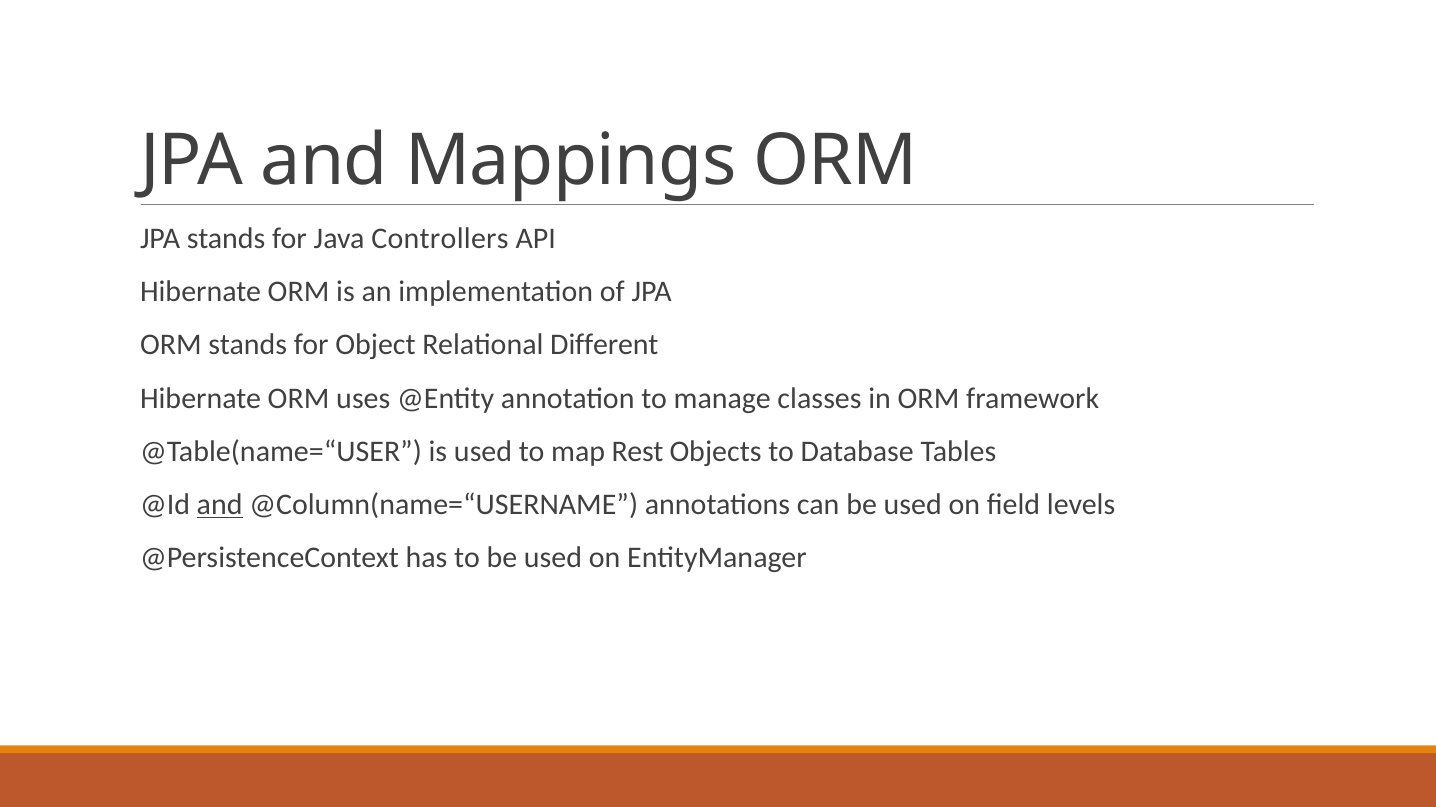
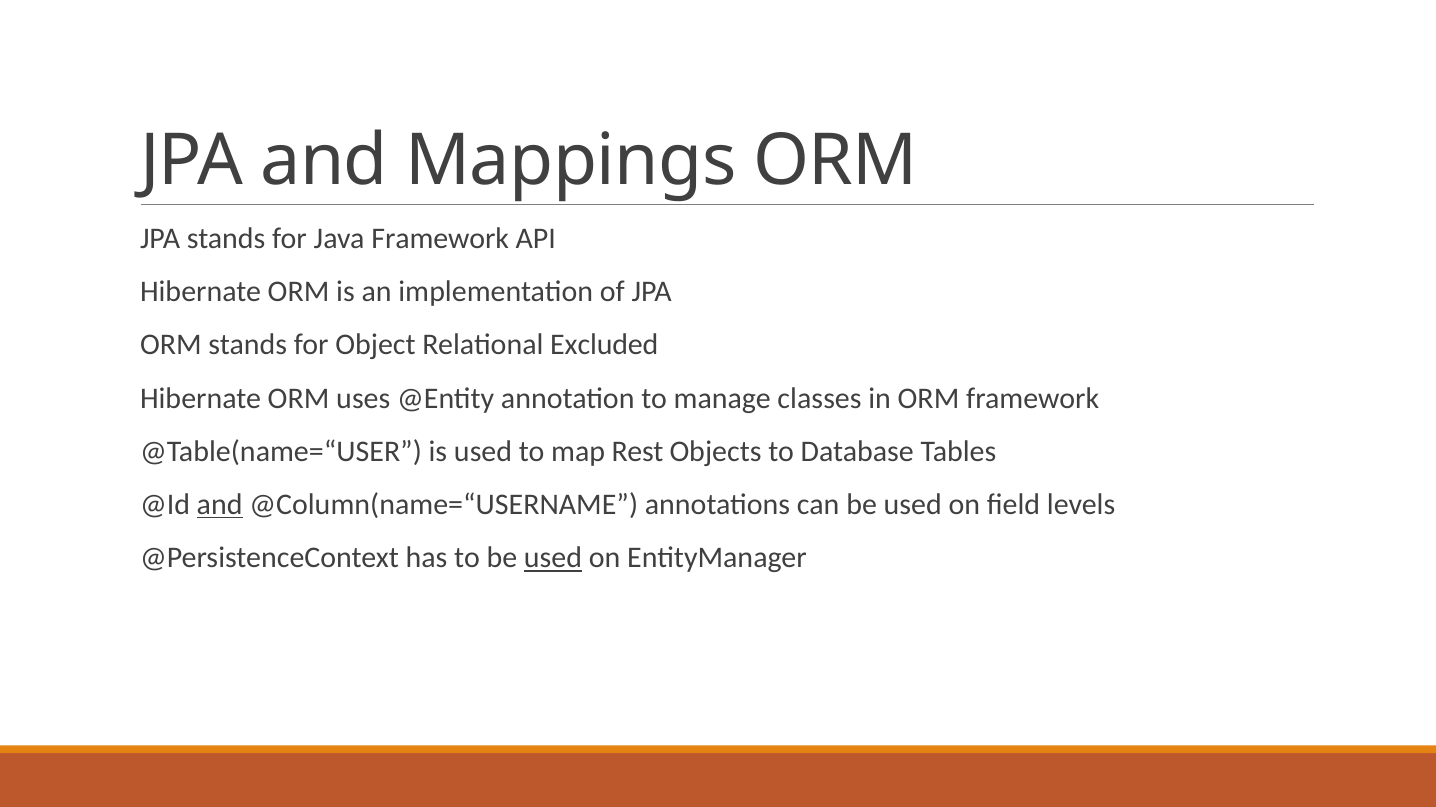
Java Controllers: Controllers -> Framework (440, 239)
Different: Different -> Excluded (604, 345)
used underline: none -> present (553, 558)
